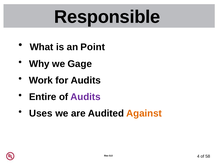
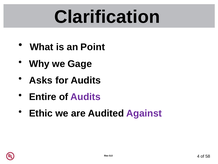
Responsible: Responsible -> Clarification (107, 17)
Work: Work -> Asks (41, 80)
Uses: Uses -> Ethic (41, 113)
Against colour: orange -> purple (144, 113)
